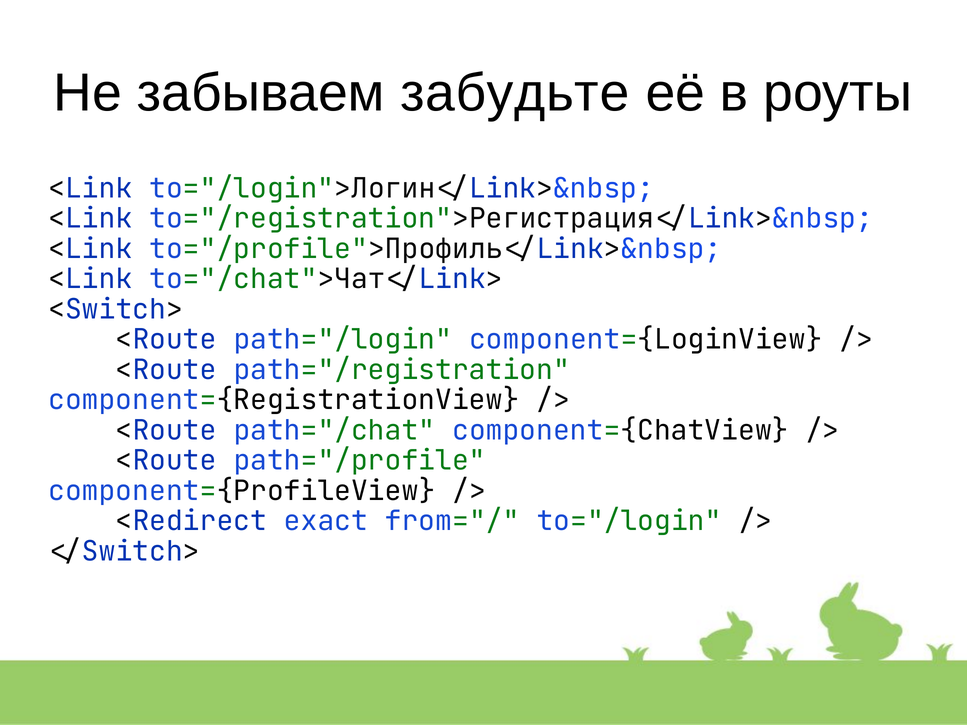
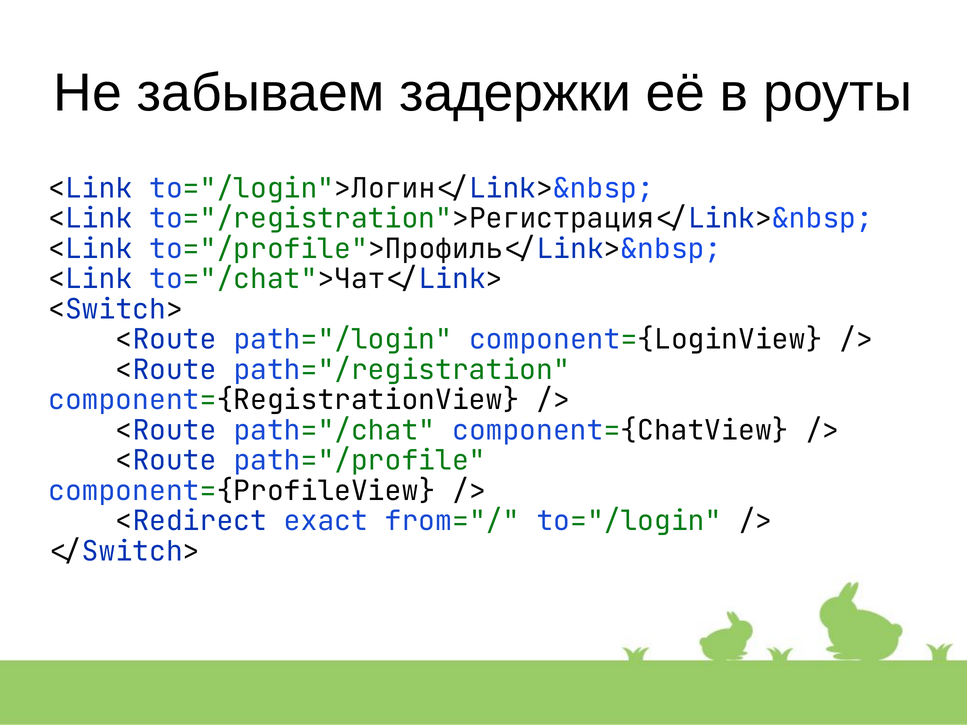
забудьте: забудьте -> задержки (515, 93)
